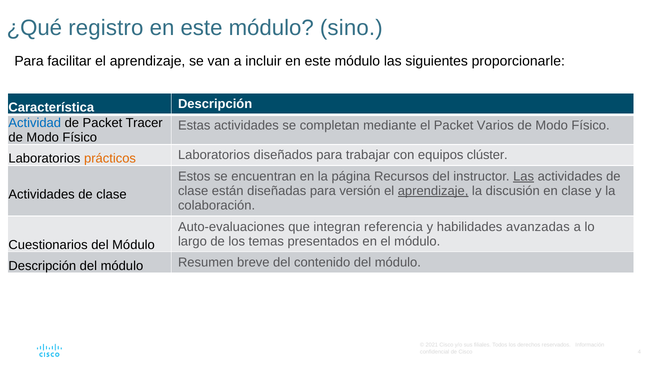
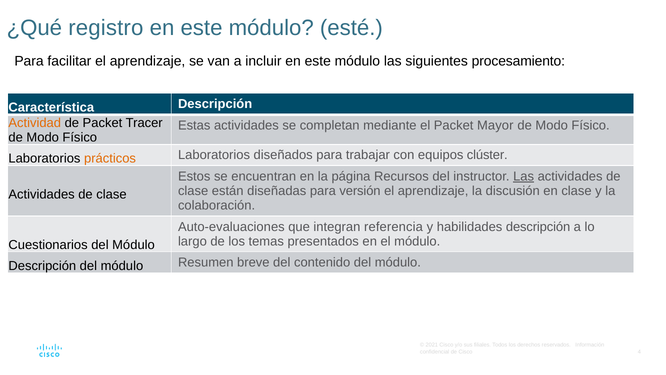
sino: sino -> esté (351, 28)
proporcionarle: proporcionarle -> procesamiento (518, 61)
Actividad colour: blue -> orange (35, 123)
Varios: Varios -> Mayor (495, 125)
aprendizaje underline: present -> none (433, 191)
habilidades avanzadas: avanzadas -> descripción (538, 227)
